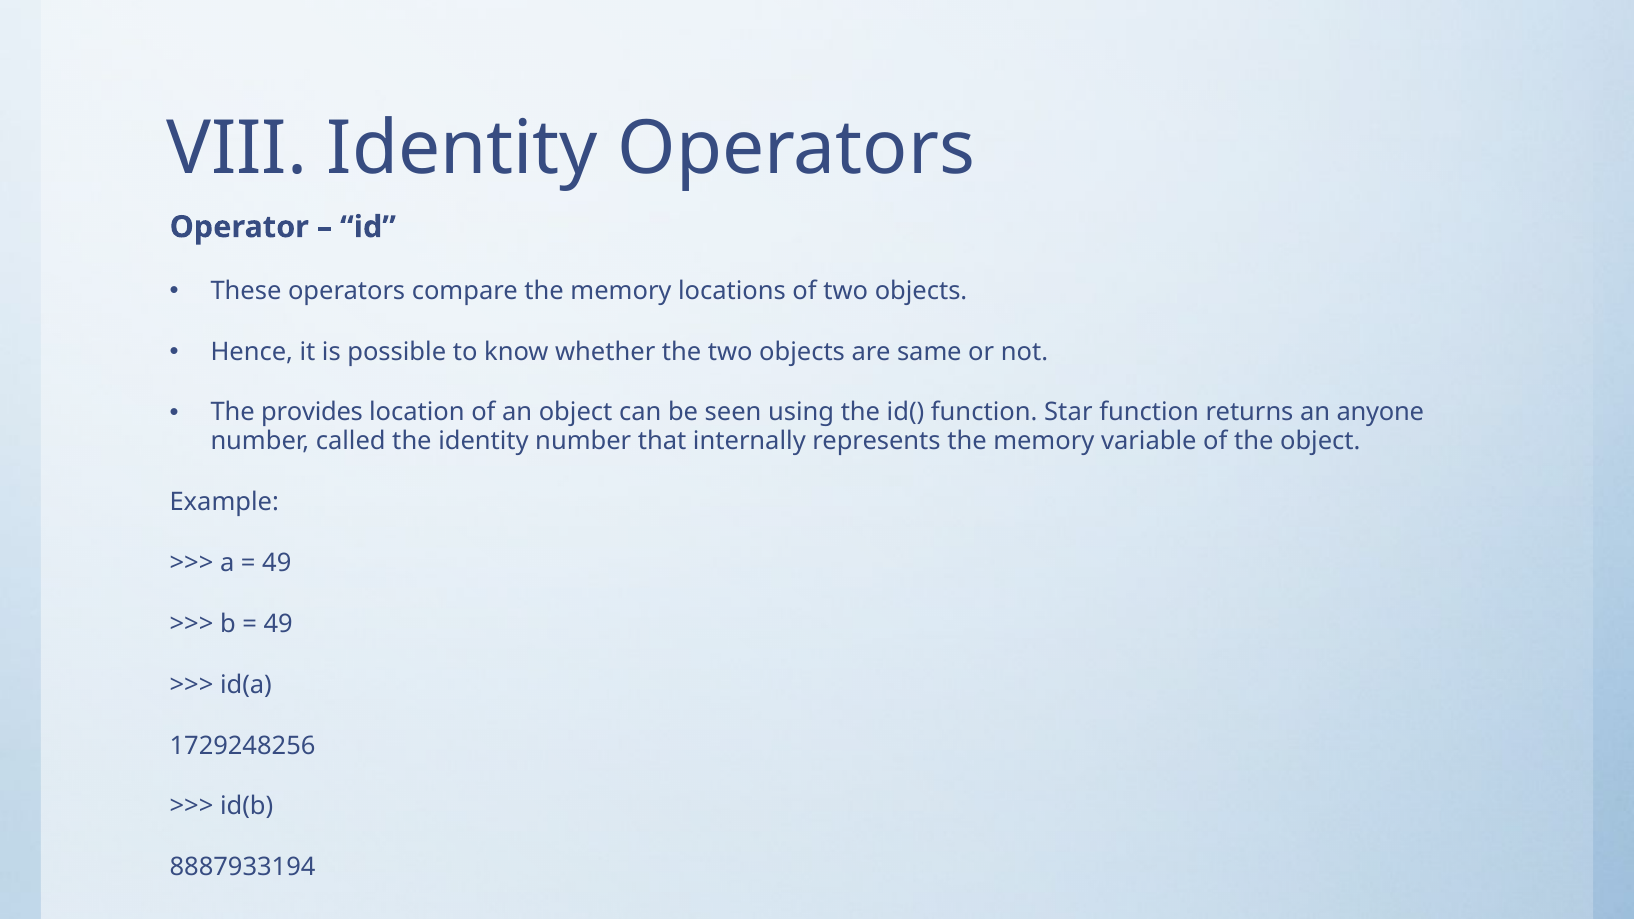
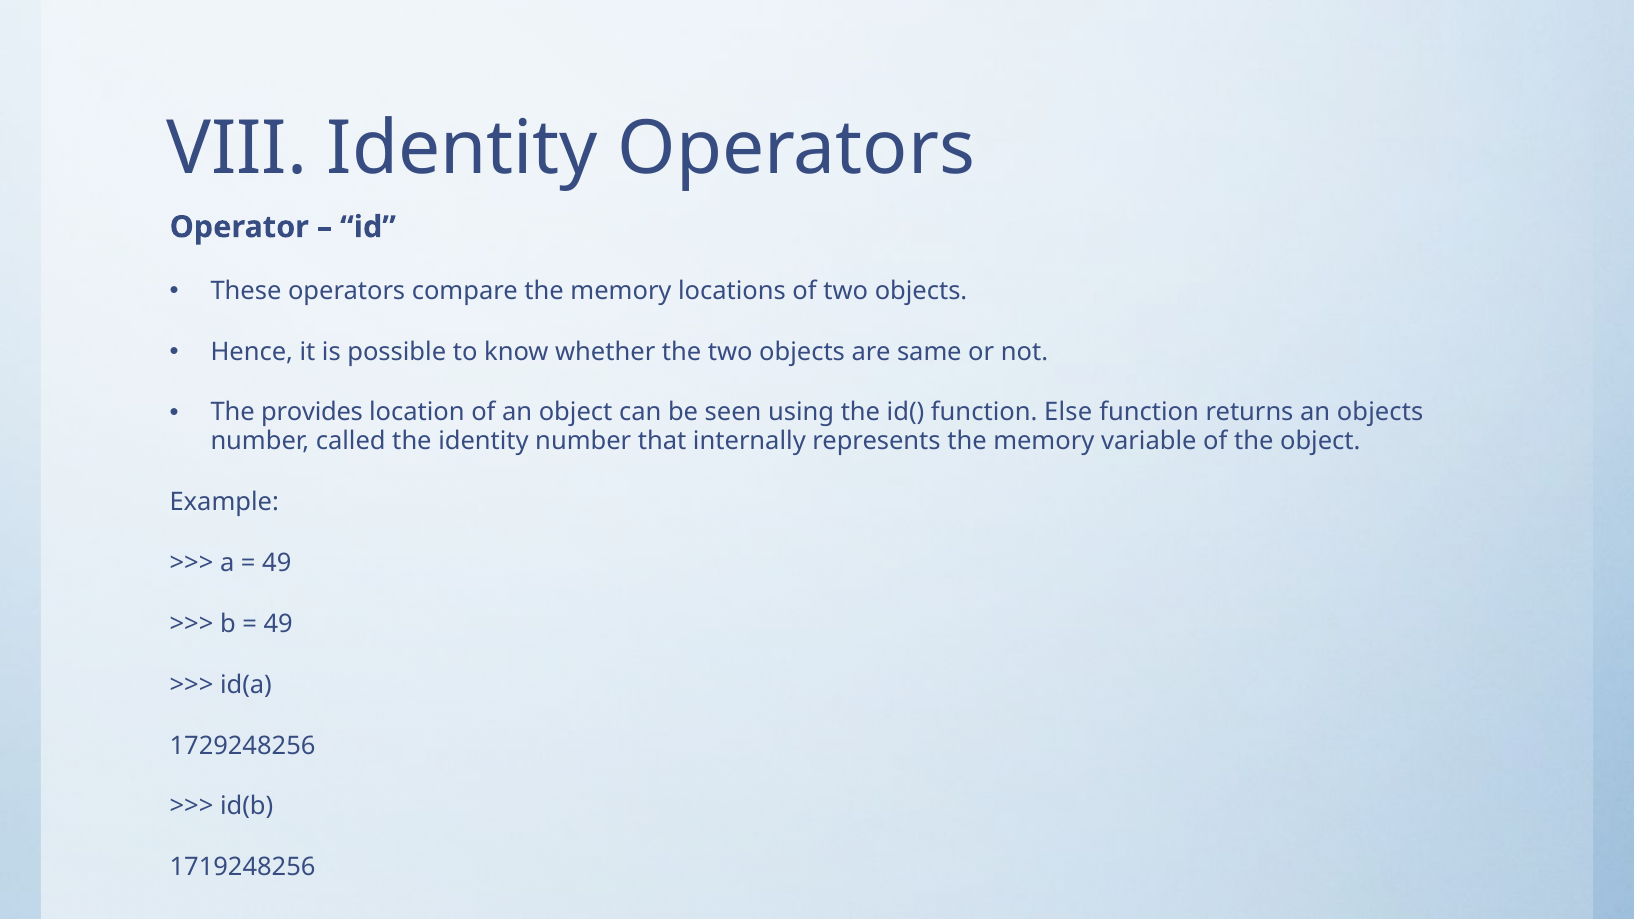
Star: Star -> Else (1068, 413)
an anyone: anyone -> objects (1380, 413)
8887933194: 8887933194 -> 1719248256 (243, 868)
